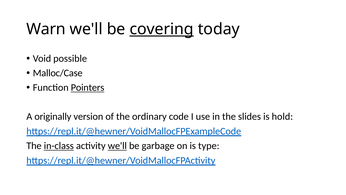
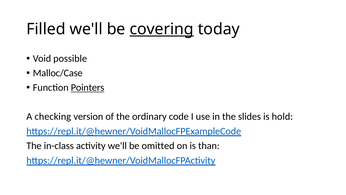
Warn: Warn -> Filled (46, 29)
originally: originally -> checking (53, 116)
in-class underline: present -> none (59, 146)
we'll underline: present -> none (117, 146)
garbage: garbage -> omitted (158, 146)
type: type -> than (209, 146)
